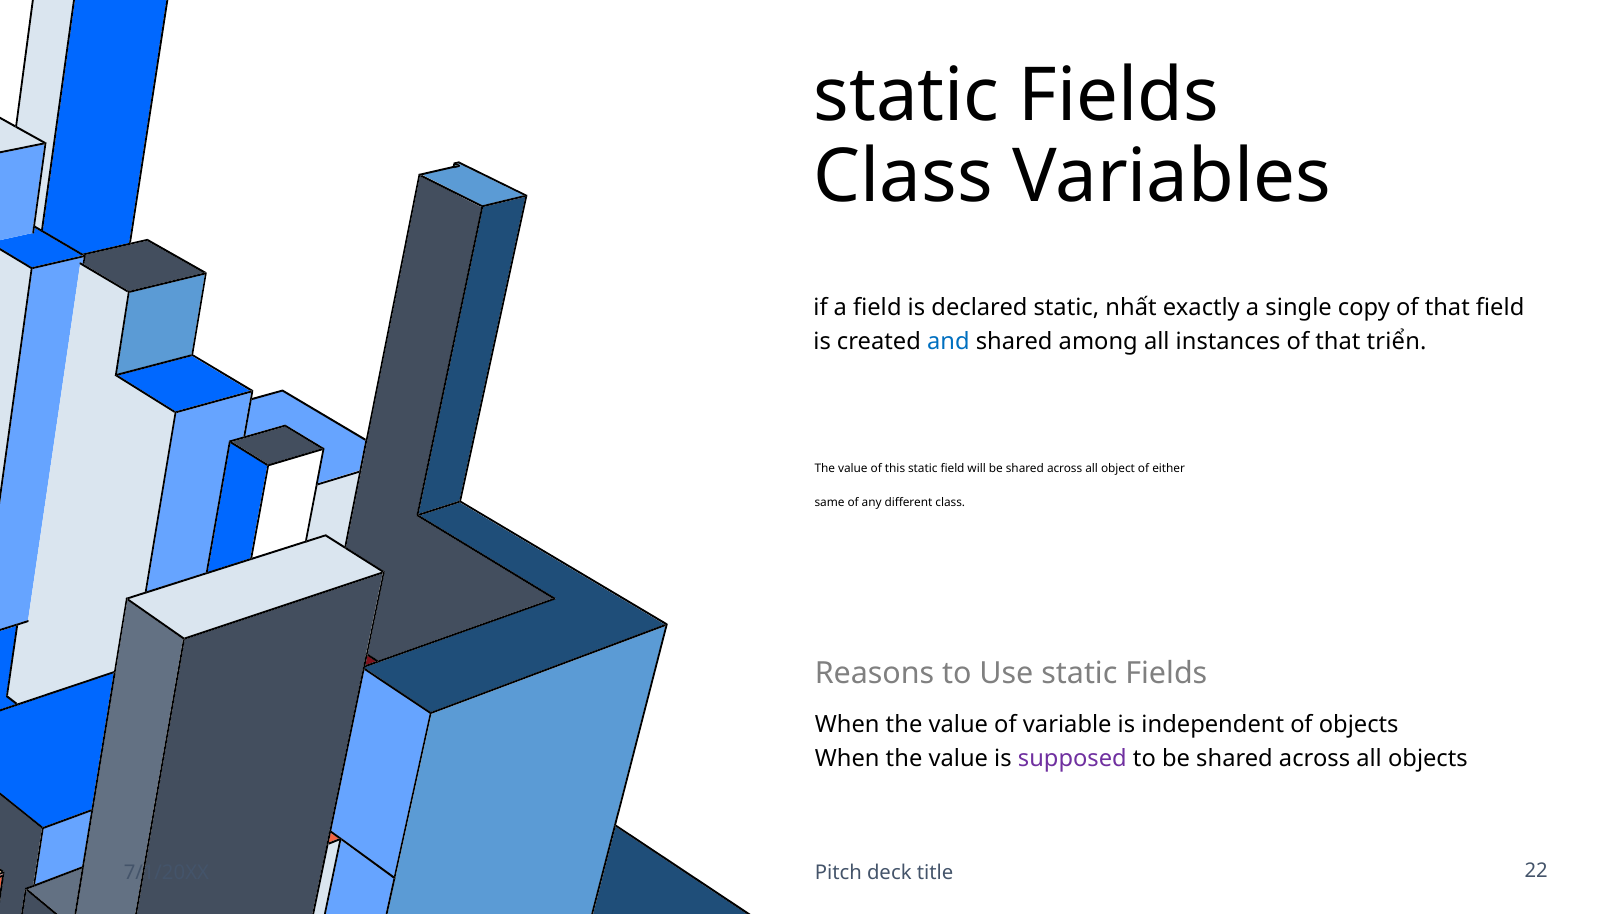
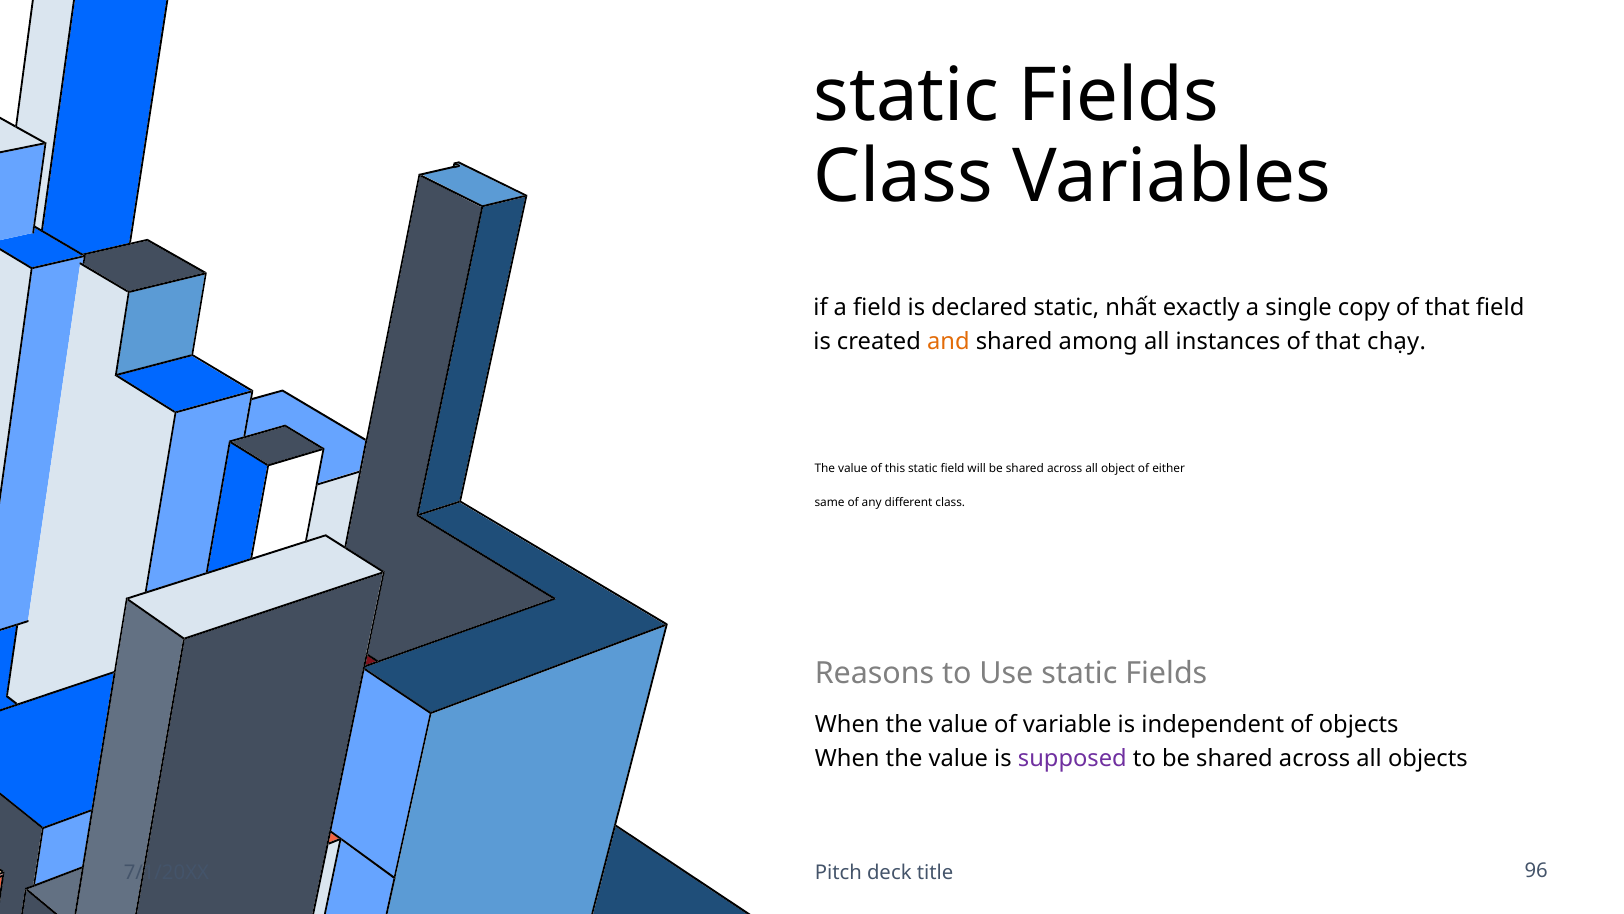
and colour: blue -> orange (948, 341)
triển: triển -> chạy (1397, 341)
22: 22 -> 96 (1536, 871)
